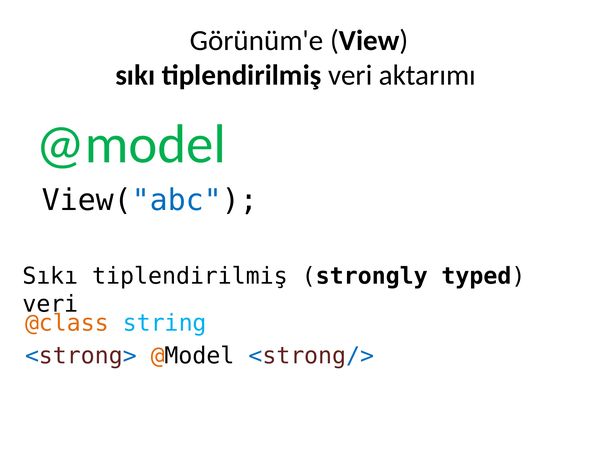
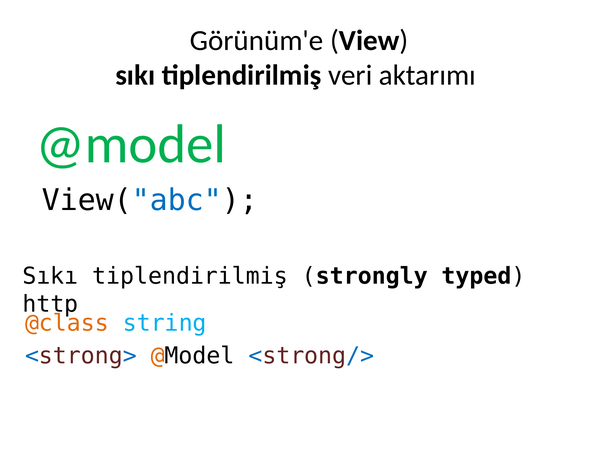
veri: veri -> http (50, 304)
